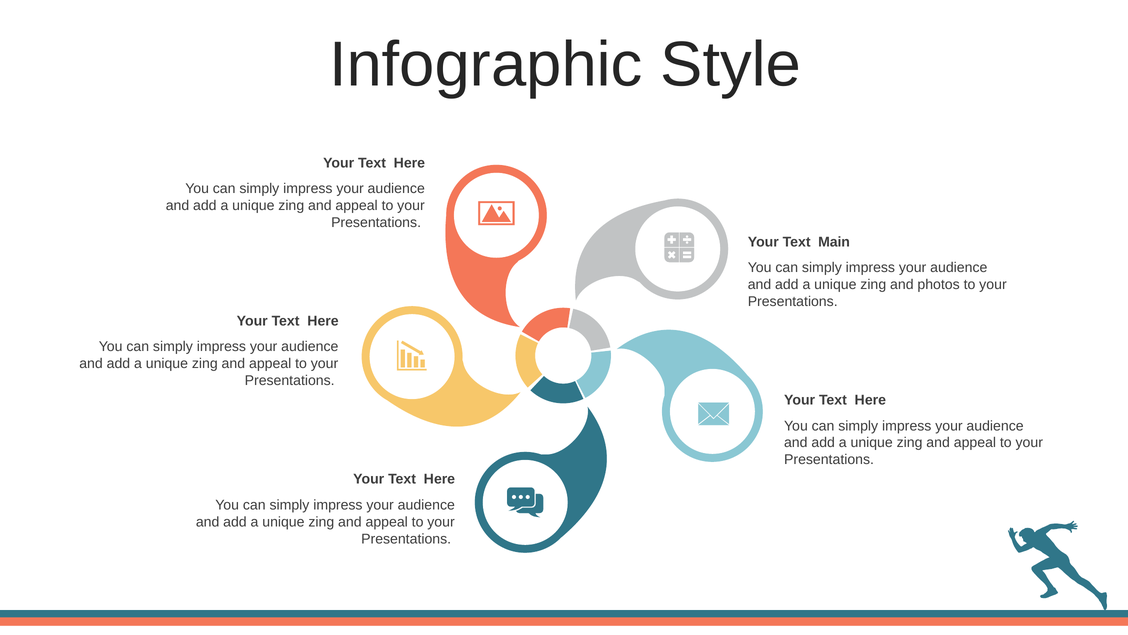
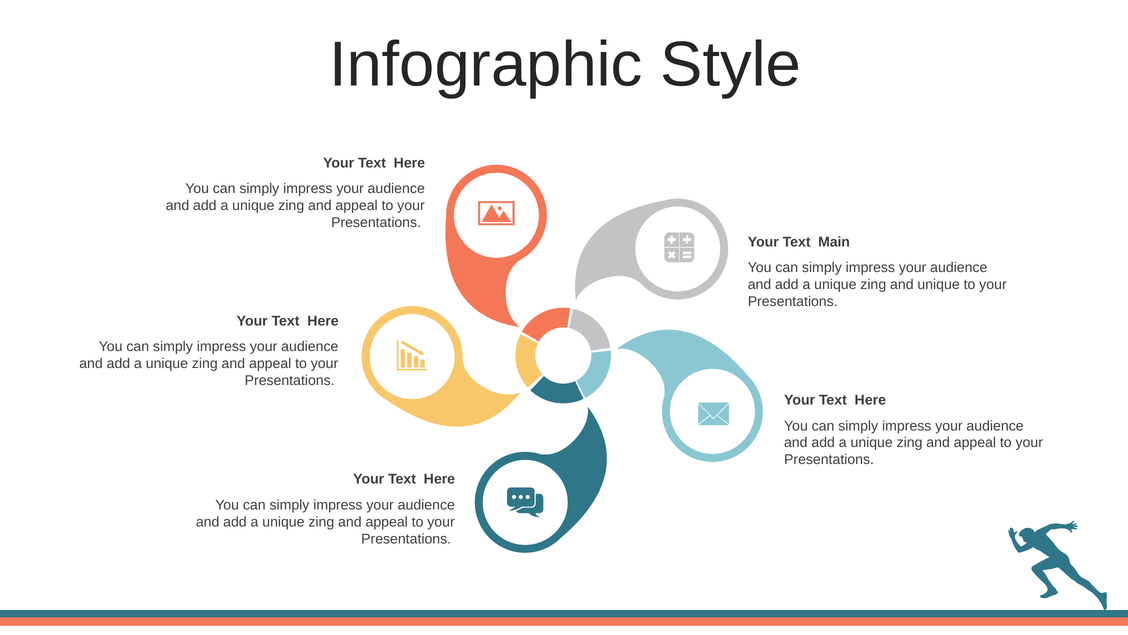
and photos: photos -> unique (939, 284)
